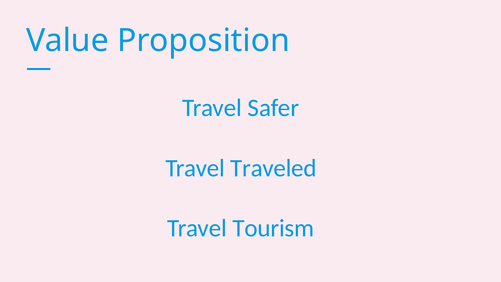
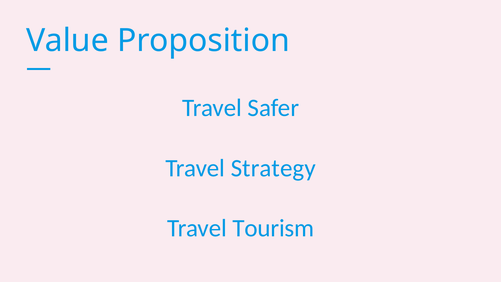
Traveled: Traveled -> Strategy (273, 168)
